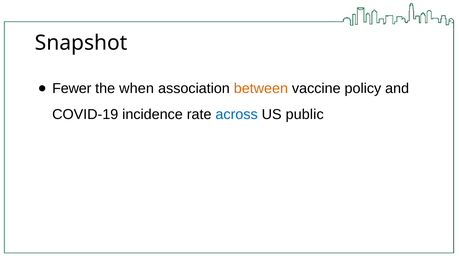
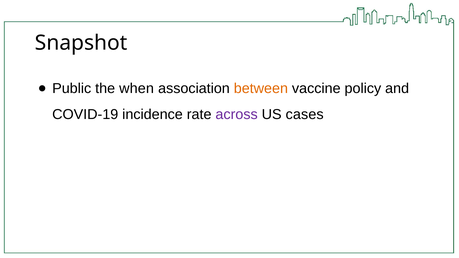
Fewer: Fewer -> Public (72, 89)
across colour: blue -> purple (237, 114)
public: public -> cases (305, 114)
